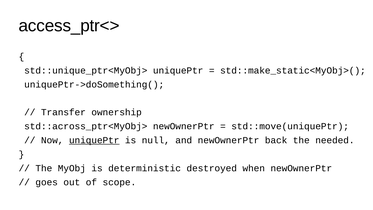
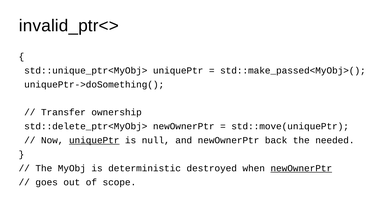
access_ptr<>: access_ptr<> -> invalid_ptr<> (69, 26)
std::make_static<MyObj>(: std::make_static<MyObj>( -> std::make_passed<MyObj>( (293, 70)
std::across_ptr<MyObj>: std::across_ptr<MyObj> -> std::delete_ptr<MyObj> (86, 126)
newOwnerPtr underline: none -> present (301, 168)
